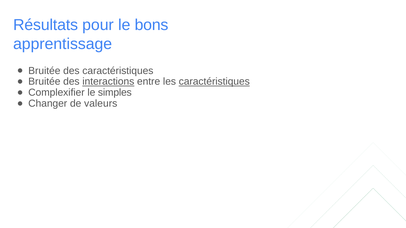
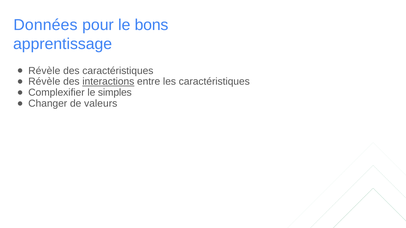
Résultats: Résultats -> Données (45, 25)
Bruitée: Bruitée -> Révèle (44, 71)
Bruitée: Bruitée -> Révèle (44, 82)
caractéristiques underline: present -> none (214, 82)
